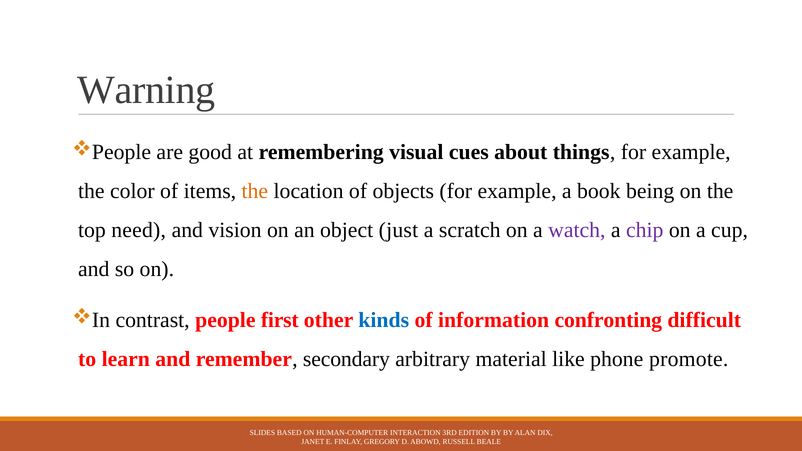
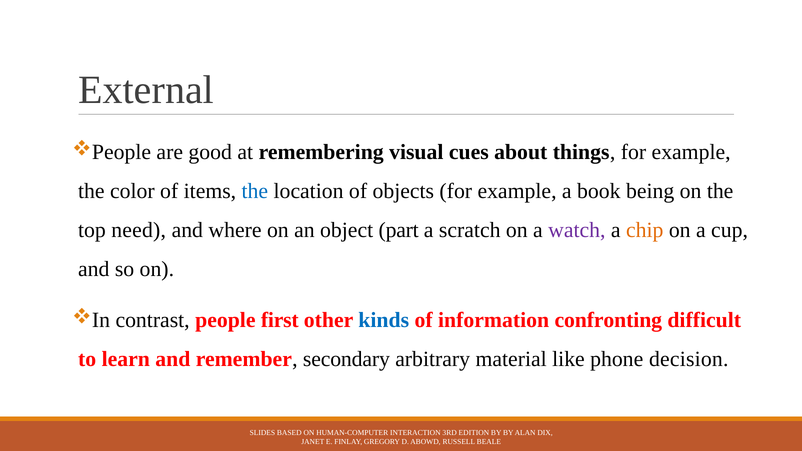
Warning: Warning -> External (146, 90)
the colour: orange -> blue (255, 191)
vision: vision -> where (235, 230)
just: just -> part (399, 230)
chip colour: purple -> orange (645, 230)
promote: promote -> decision (689, 359)
